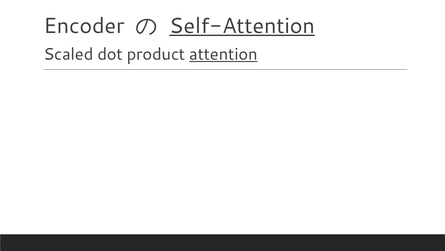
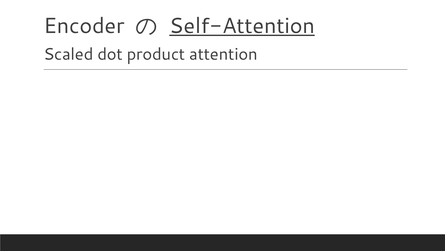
attention underline: present -> none (223, 54)
